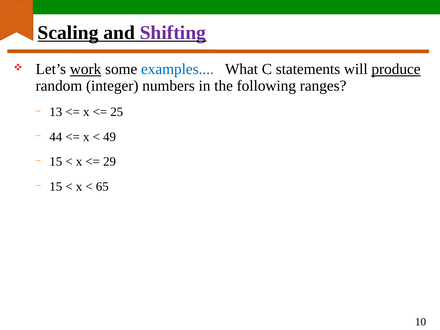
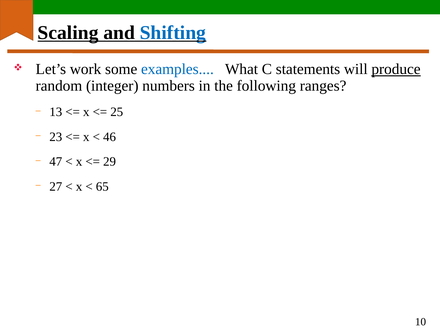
Shifting colour: purple -> blue (173, 33)
work underline: present -> none (86, 69)
44: 44 -> 23 (56, 137)
49: 49 -> 46 (110, 137)
15: 15 -> 47 (56, 162)
15: 15 -> 27 (56, 186)
